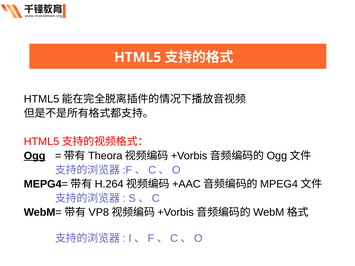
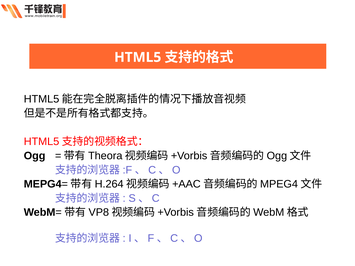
Ogg underline: present -> none (35, 156)
